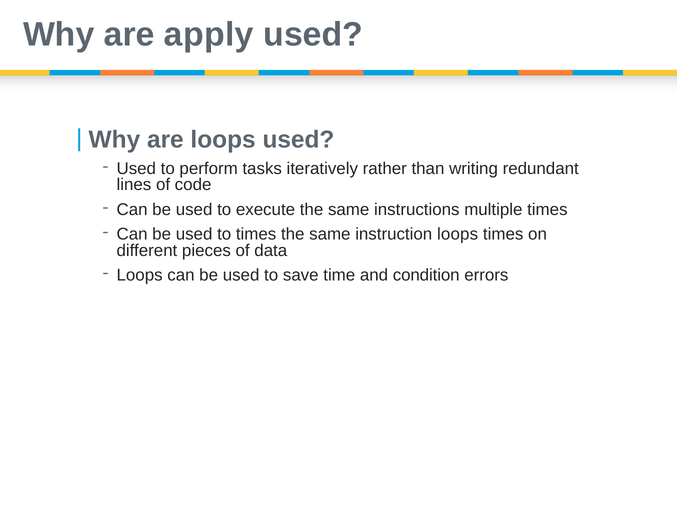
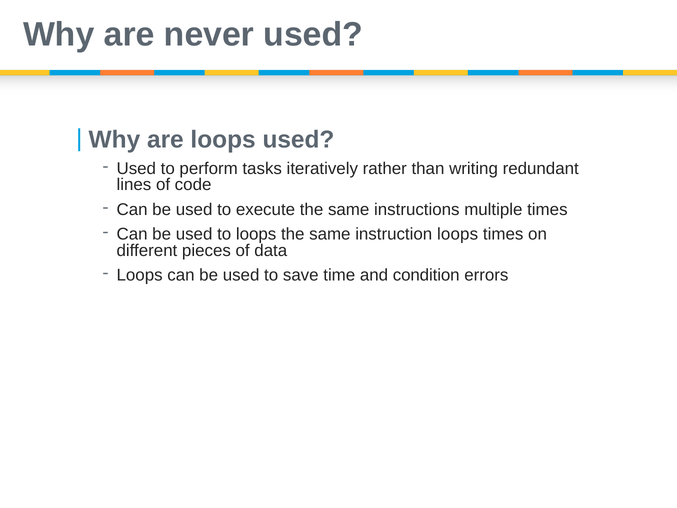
apply: apply -> never (209, 34)
to times: times -> loops (256, 234)
